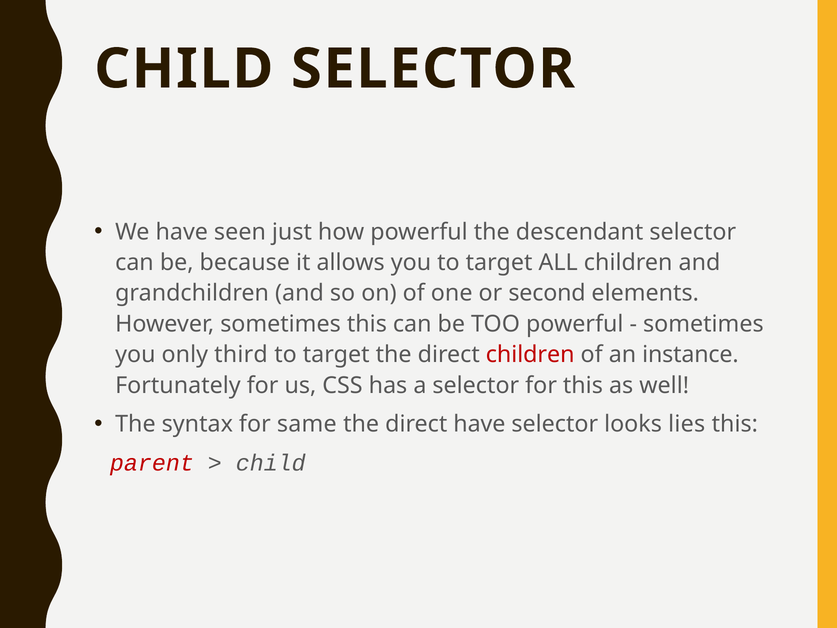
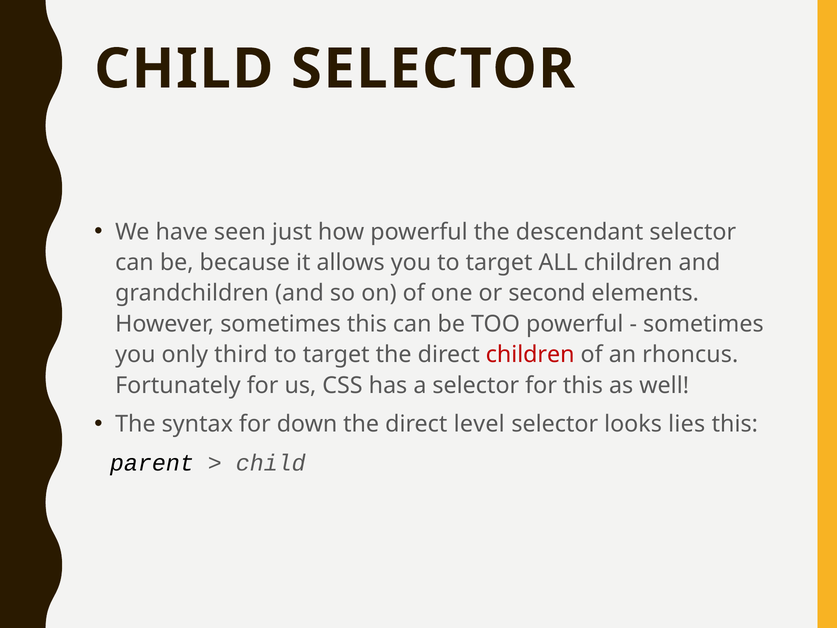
instance: instance -> rhoncus (690, 355)
same: same -> down (307, 424)
direct have: have -> level (479, 424)
parent colour: red -> black (152, 463)
